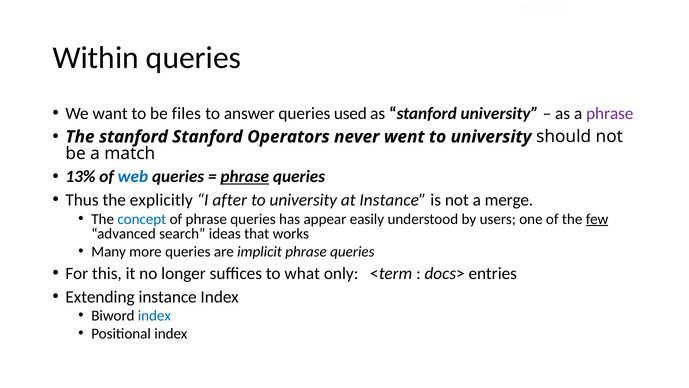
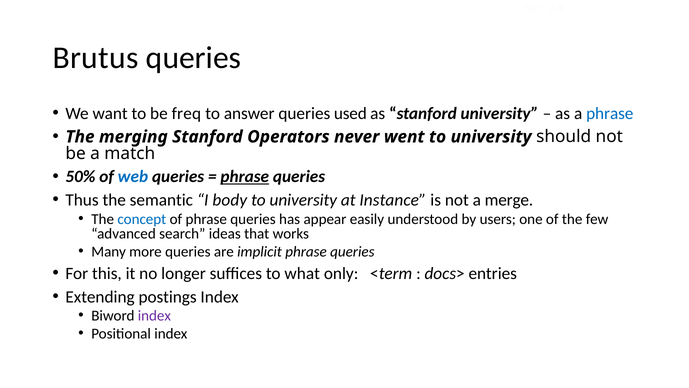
Within: Within -> Brutus (96, 58)
files: files -> freq (186, 113)
phrase colour: purple -> blue (610, 113)
The stanford: stanford -> merging (133, 137)
13%: 13% -> 50% (80, 177)
explicitly: explicitly -> semantic (161, 200)
after: after -> body (230, 200)
few underline: present -> none (597, 219)
Extending instance: instance -> postings (168, 297)
index colour: blue -> purple (154, 316)
